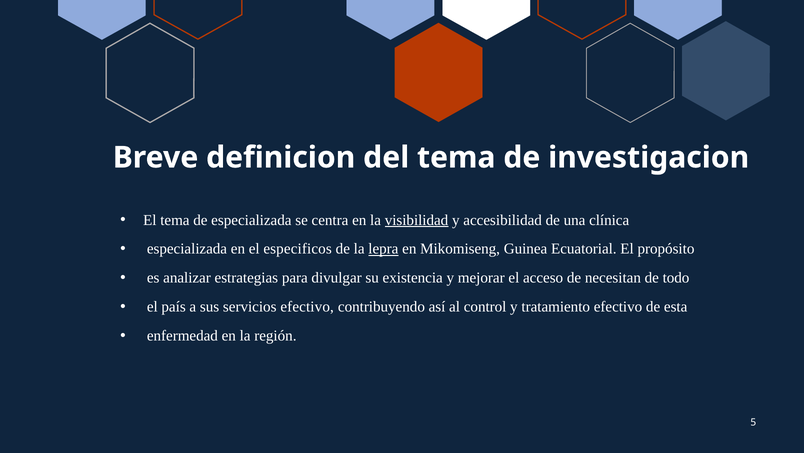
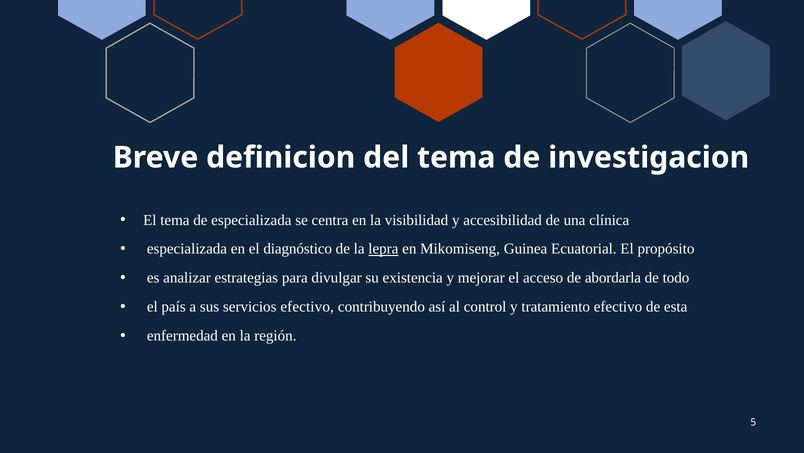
visibilidad underline: present -> none (417, 220)
especificos: especificos -> diagnóstico (298, 249)
necesitan: necesitan -> abordarla (613, 277)
